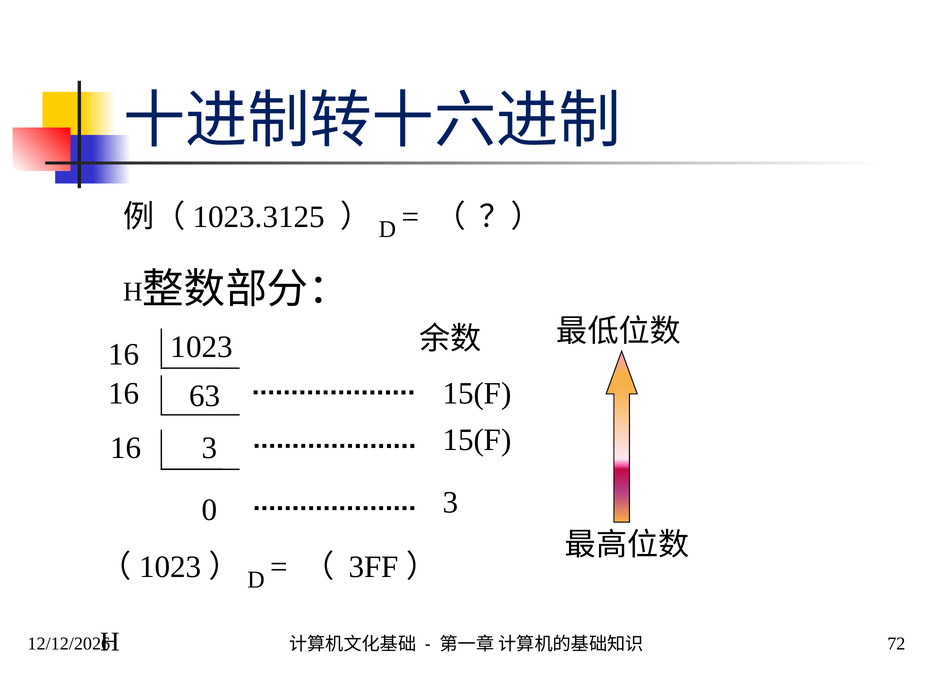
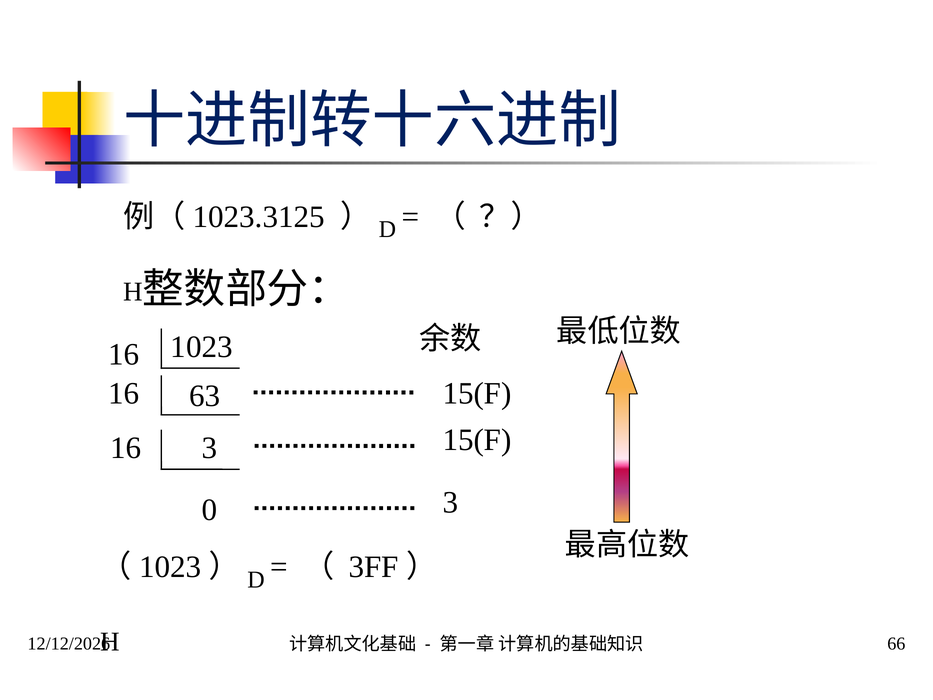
72: 72 -> 66 (896, 644)
